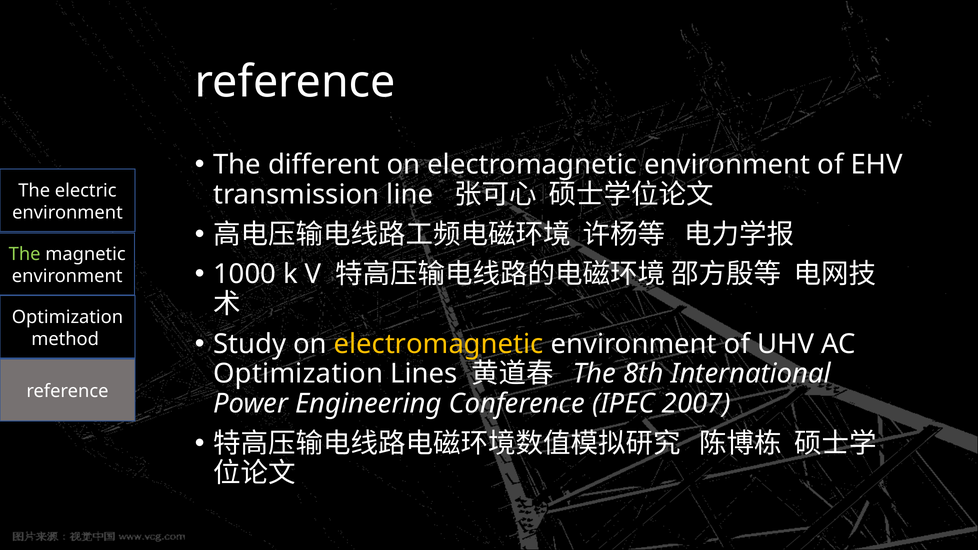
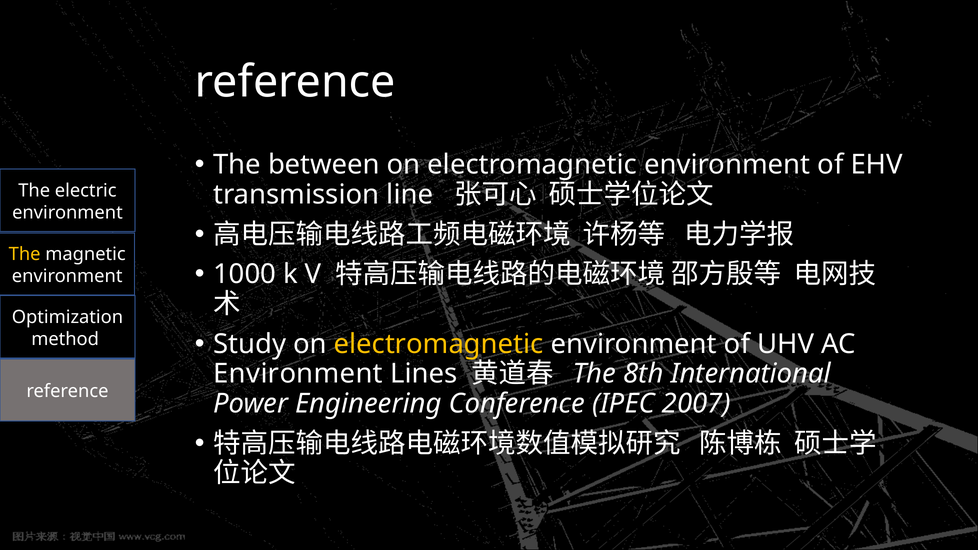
different: different -> between (324, 165)
The colour: light green -> yellow (25, 254)
Optimization: Optimization -> Environment (298, 374)
